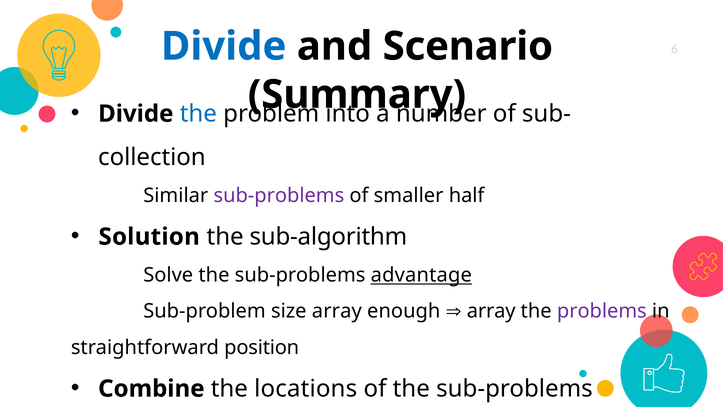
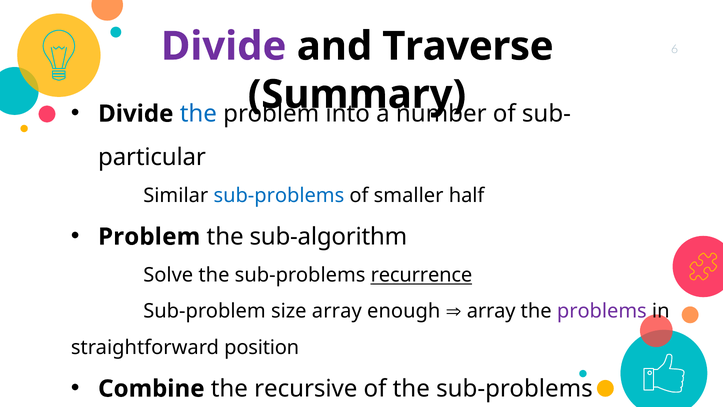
Divide colour: blue -> purple (224, 46)
Scenario: Scenario -> Traverse (468, 46)
collection: collection -> particular (152, 157)
sub-problems colour: purple -> blue (279, 195)
Solution: Solution -> Problem (149, 237)
advantage: advantage -> recurrence (421, 275)
locations: locations -> recursive (306, 388)
